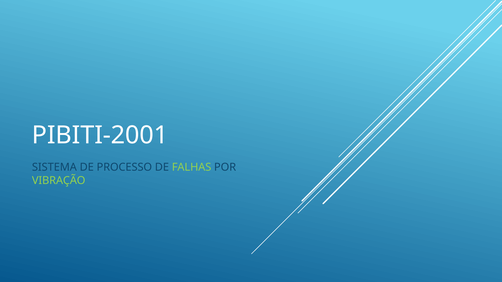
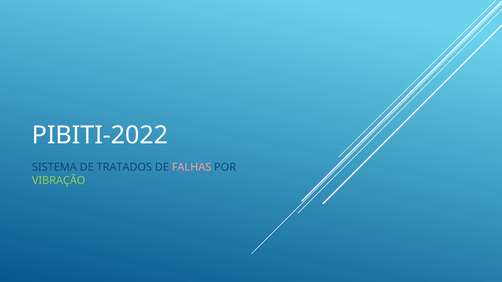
PIBITI-2001: PIBITI-2001 -> PIBITI-2022 (100, 135)
PROCESSO: PROCESSO -> TRATADOS (124, 168)
FALHAS colour: light green -> pink (192, 168)
